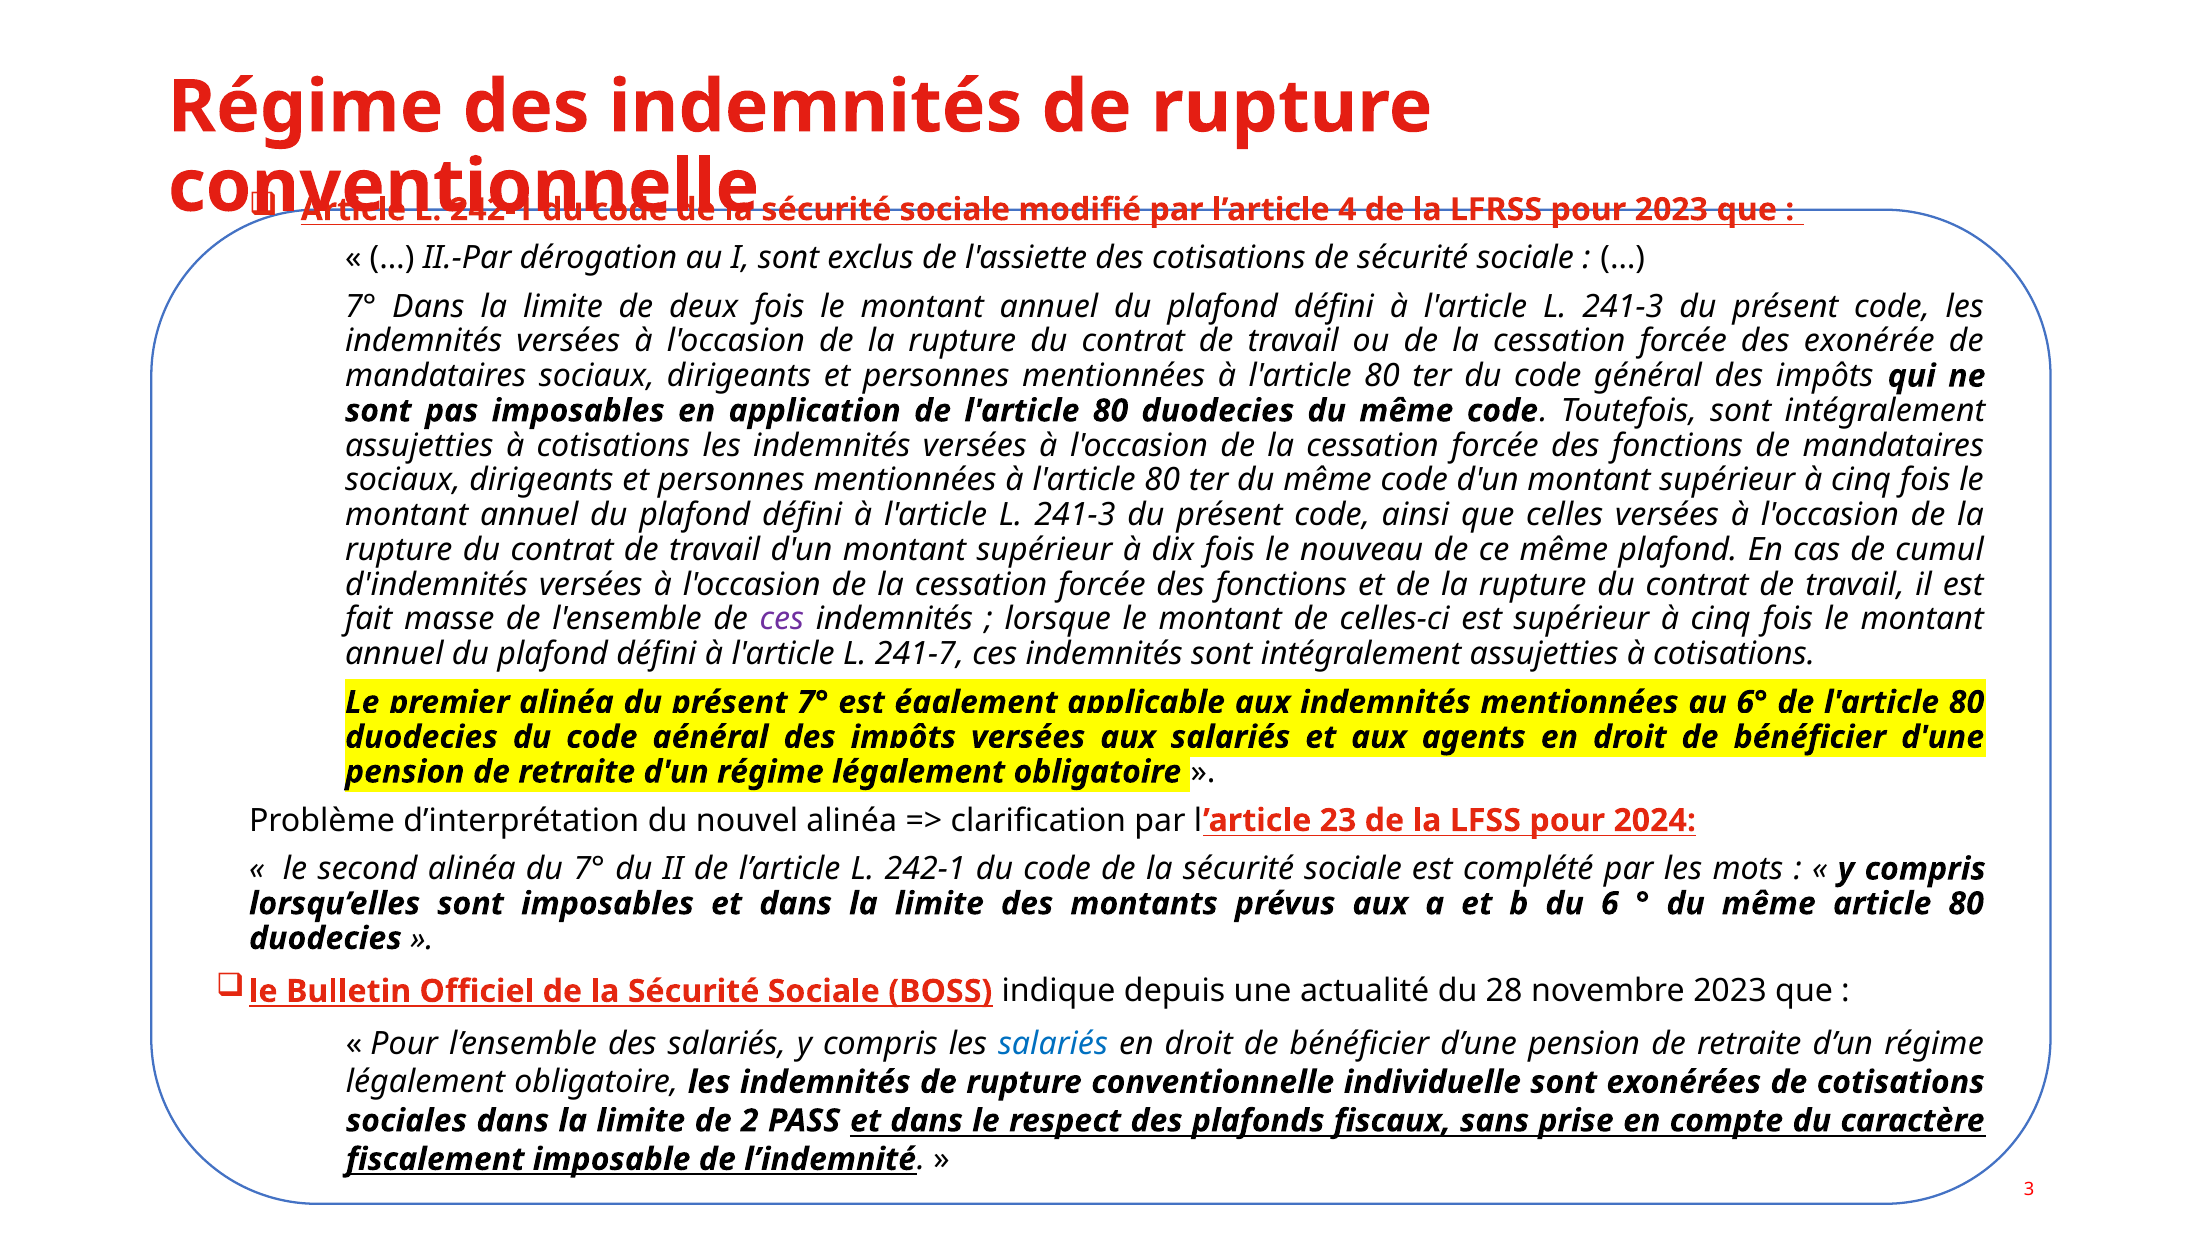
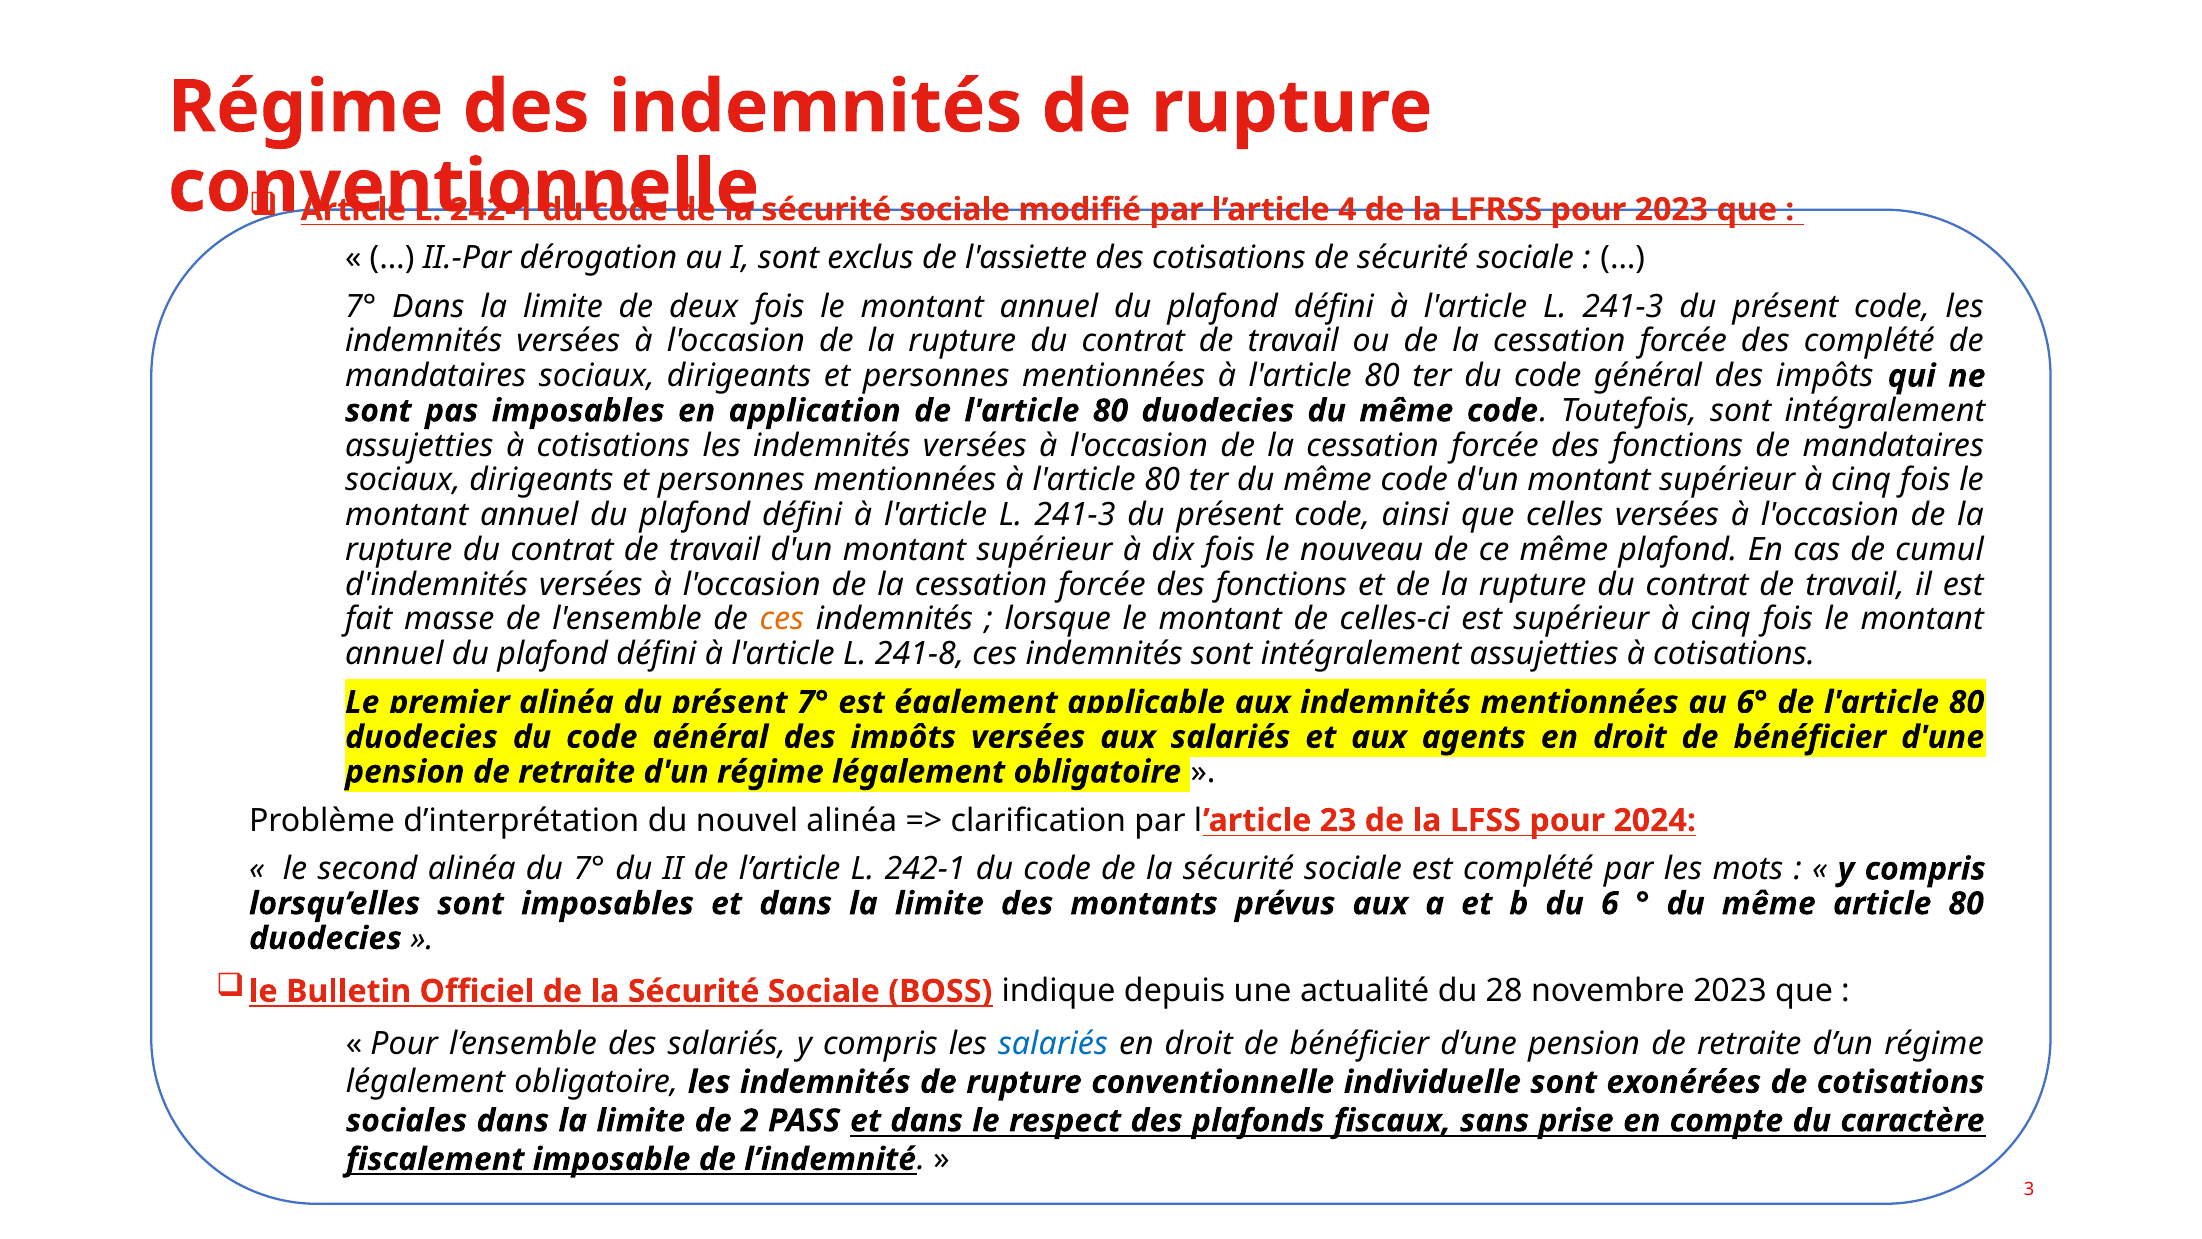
des exonérée: exonérée -> complété (1869, 341)
ces colour: purple -> orange (782, 619)
241-7: 241-7 -> 241-8 (920, 654)
